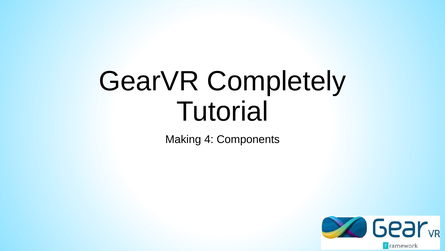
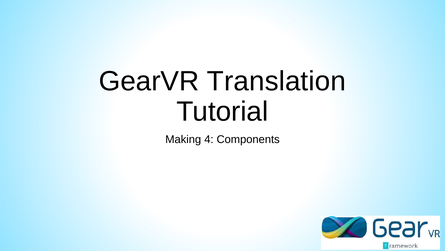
Completely: Completely -> Translation (276, 81)
